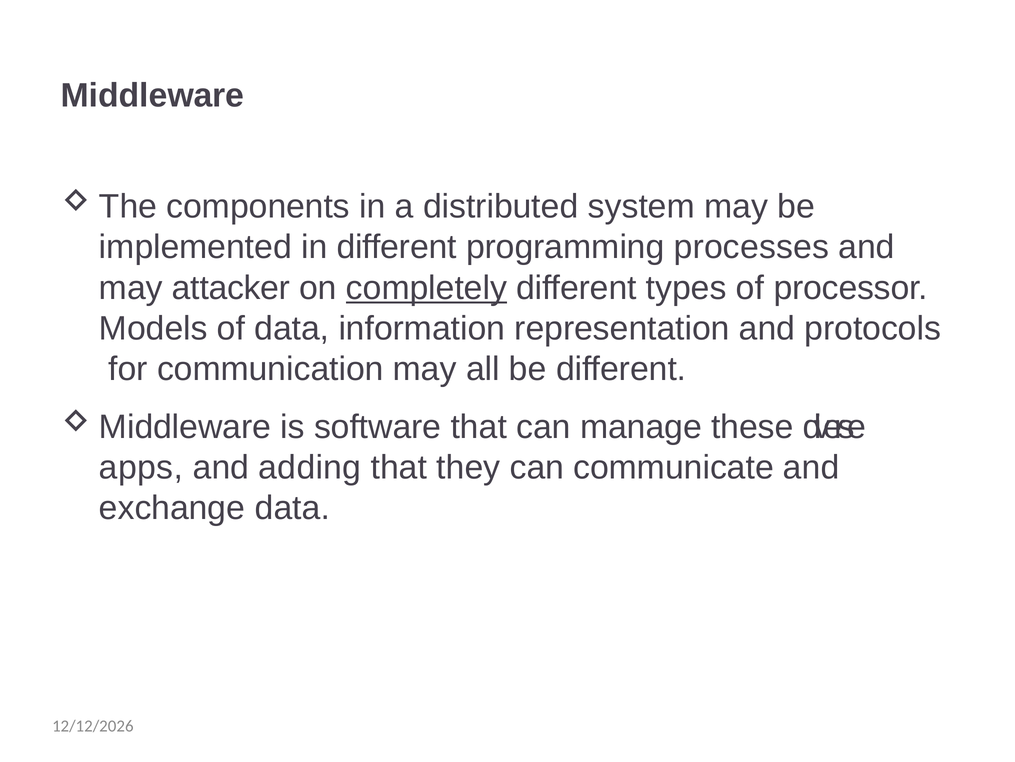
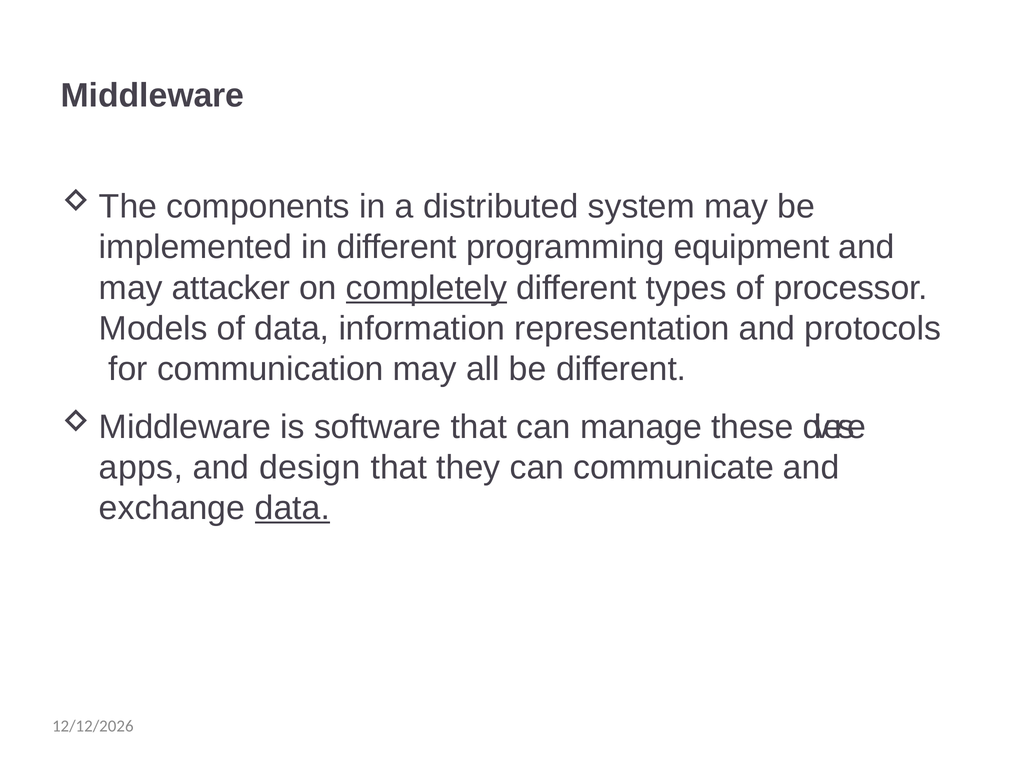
processes: processes -> equipment (752, 247)
adding: adding -> design (310, 467)
data underline: none -> present (292, 508)
